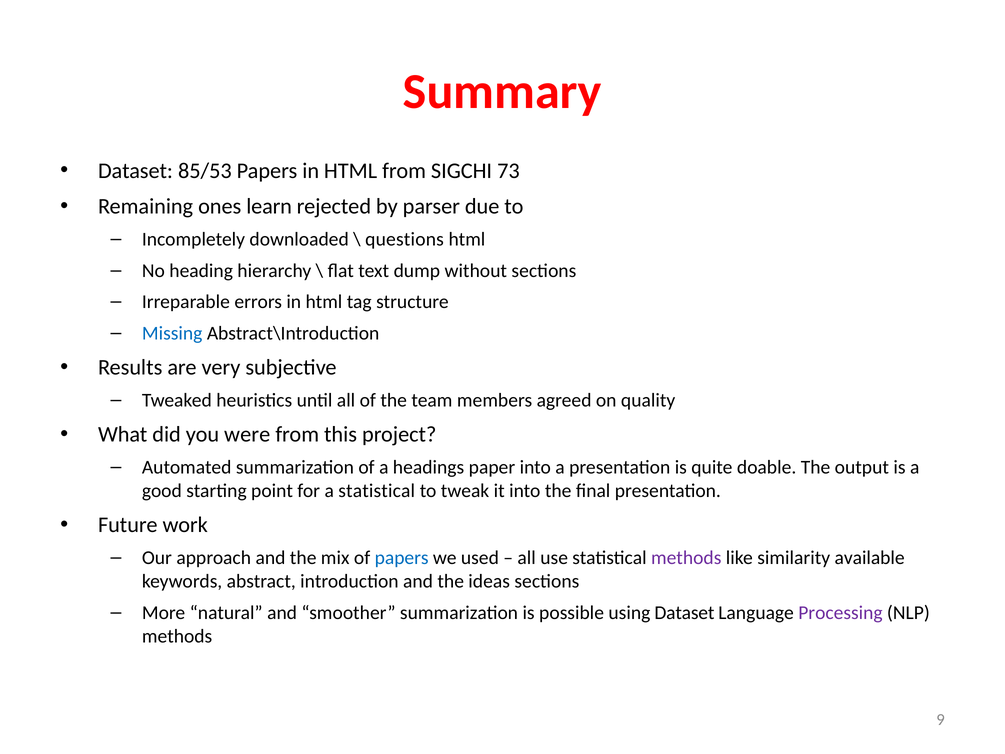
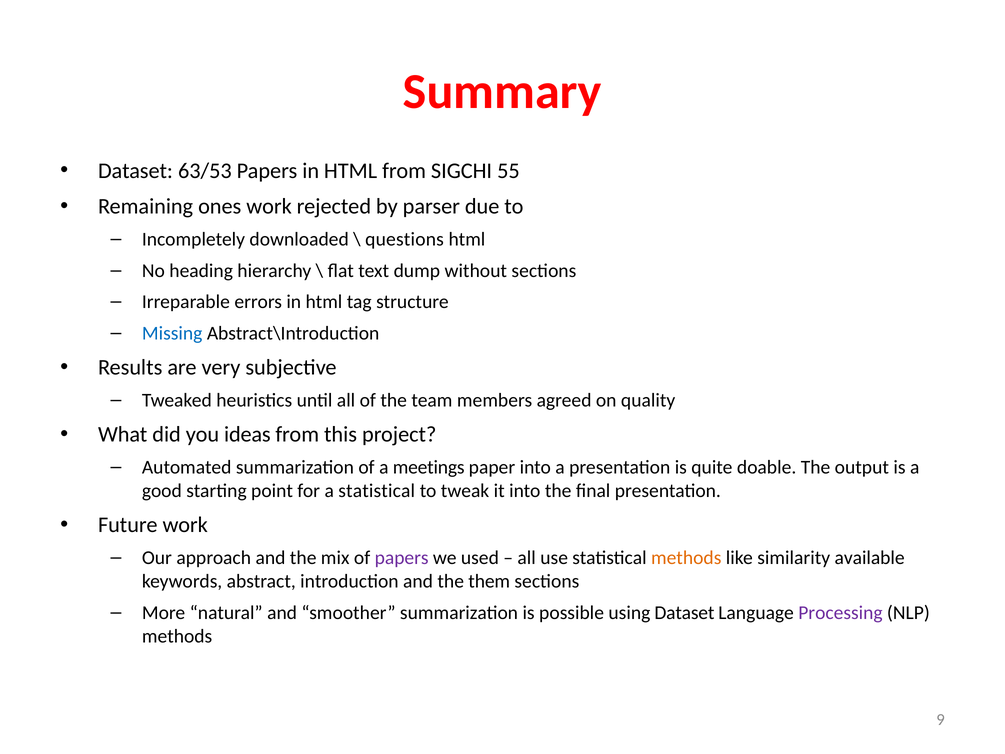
85/53: 85/53 -> 63/53 (205, 171)
73: 73 -> 55 (508, 171)
ones learn: learn -> work (269, 206)
were: were -> ideas (247, 434)
headings: headings -> meetings (429, 467)
papers colour: blue -> purple (402, 558)
methods colour: purple -> orange (686, 558)
ideas: ideas -> them (489, 581)
